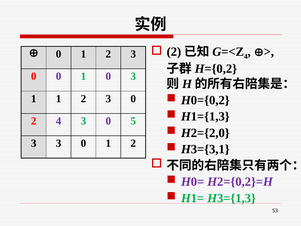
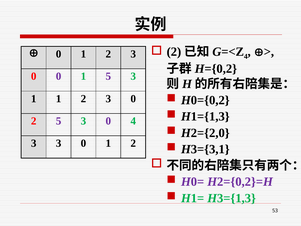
1 0: 0 -> 5 (108, 76)
2 4: 4 -> 5 (59, 121)
0 5: 5 -> 4 (133, 121)
